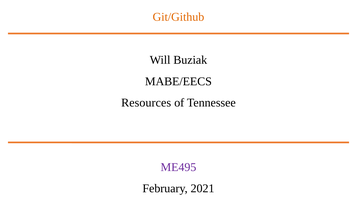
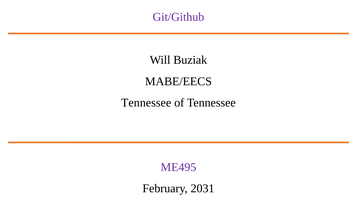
Git/Github colour: orange -> purple (178, 17)
Resources: Resources -> Tennessee (146, 103)
2021: 2021 -> 2031 (203, 188)
